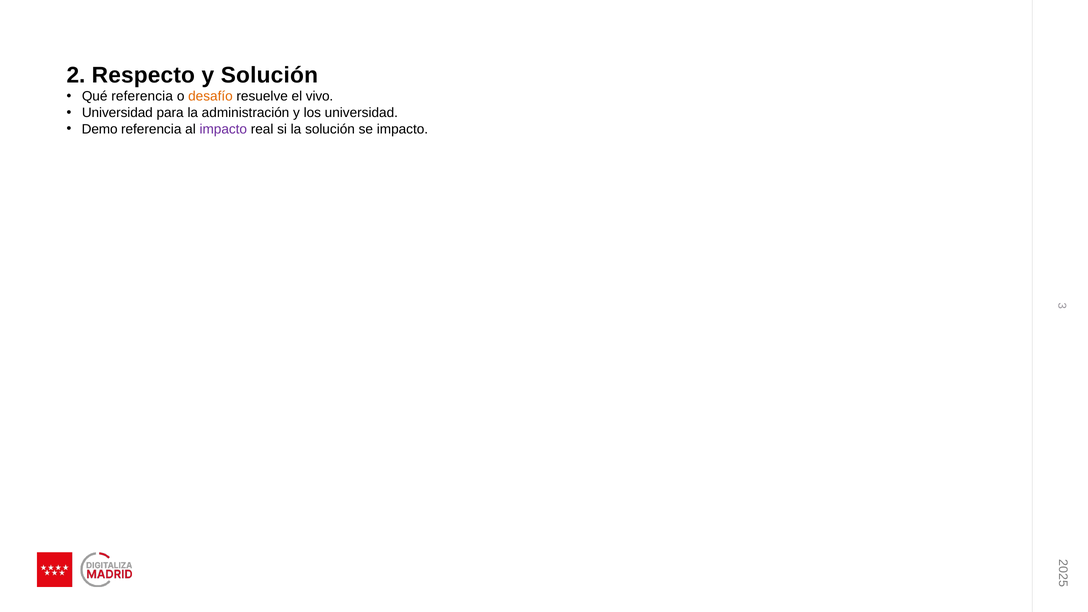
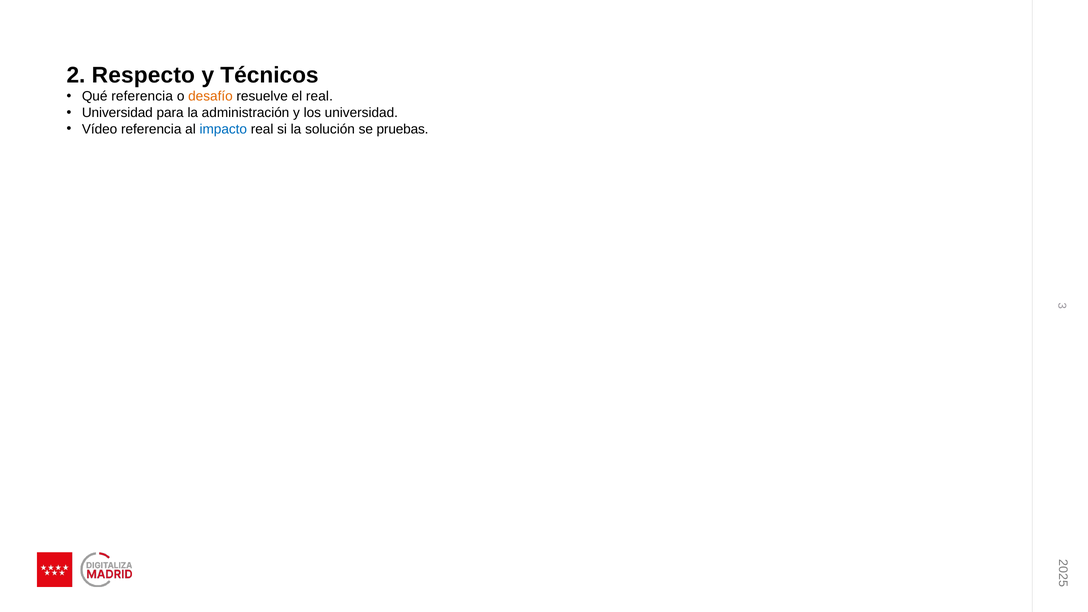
y Solución: Solución -> Técnicos (269, 75)
el vivo: vivo -> real (319, 96)
Demo: Demo -> Vídeo (100, 129)
impacto colour: purple -> blue (223, 129)
se impacto: impacto -> pruebas (403, 129)
